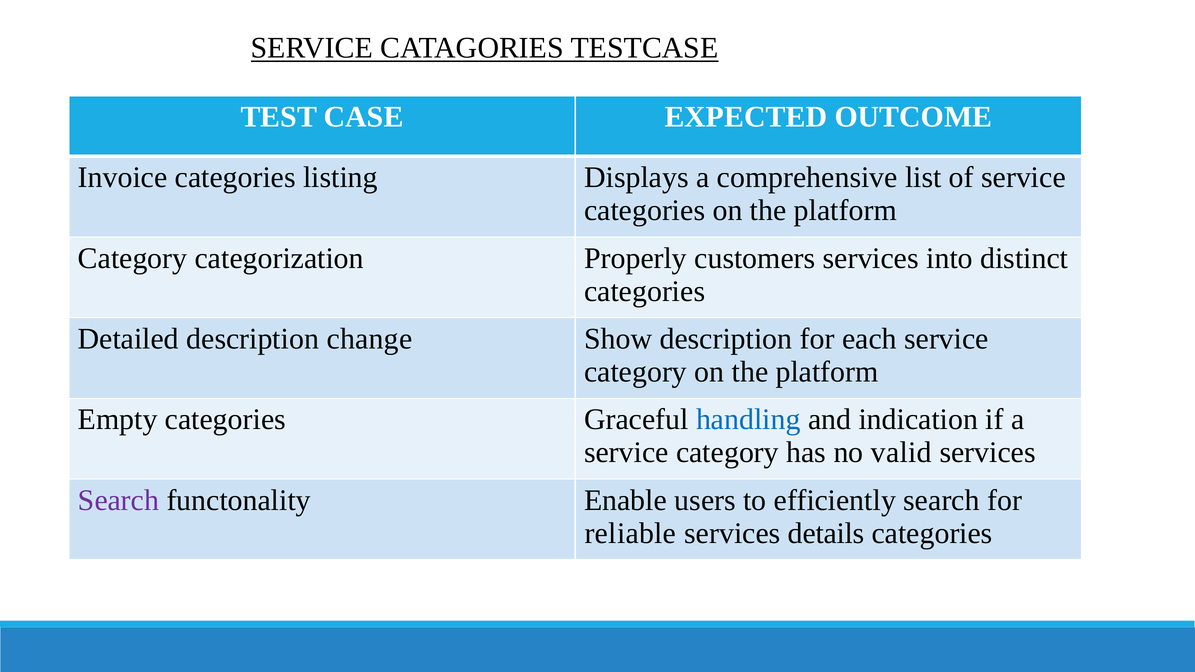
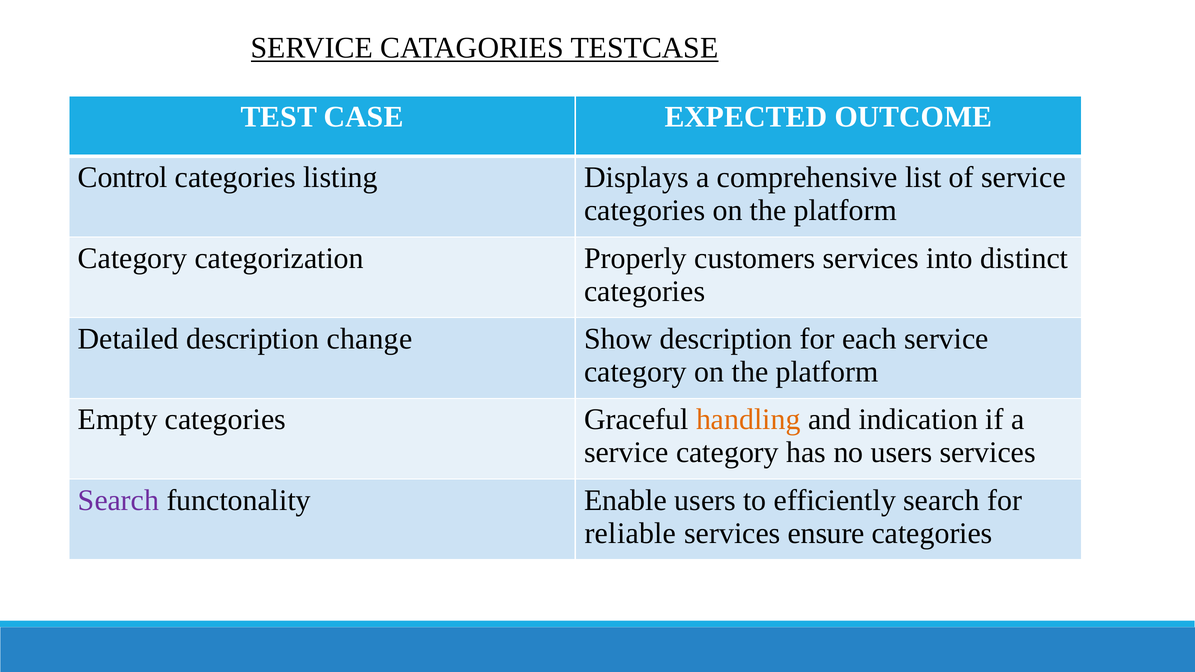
Invoice: Invoice -> Control (123, 178)
handling colour: blue -> orange (748, 420)
no valid: valid -> users (902, 453)
details: details -> ensure (826, 533)
